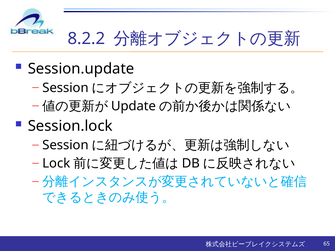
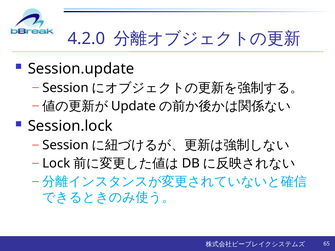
8.2.2: 8.2.2 -> 4.2.0 (86, 39)
